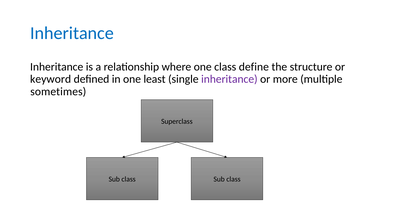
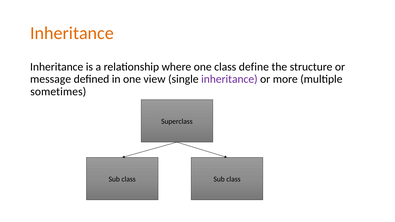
Inheritance colour: blue -> orange (72, 33)
keyword: keyword -> message (51, 79)
least: least -> view (155, 79)
